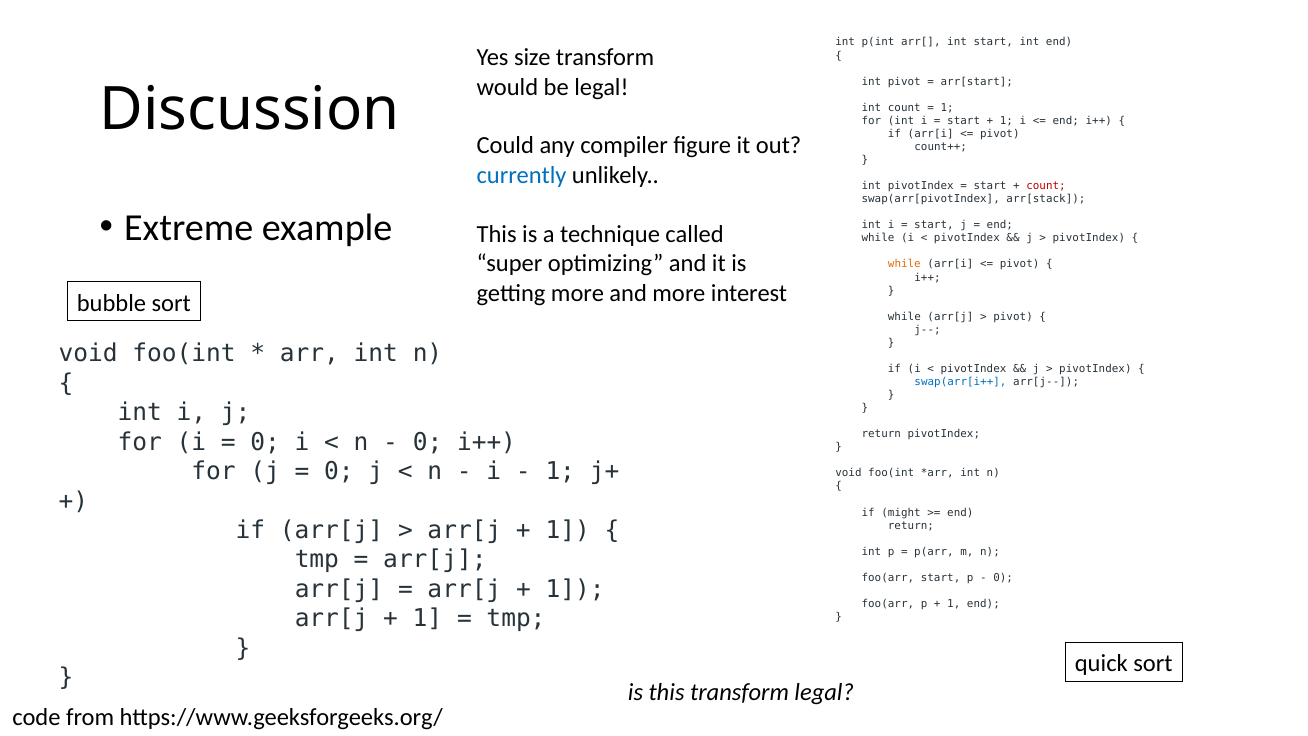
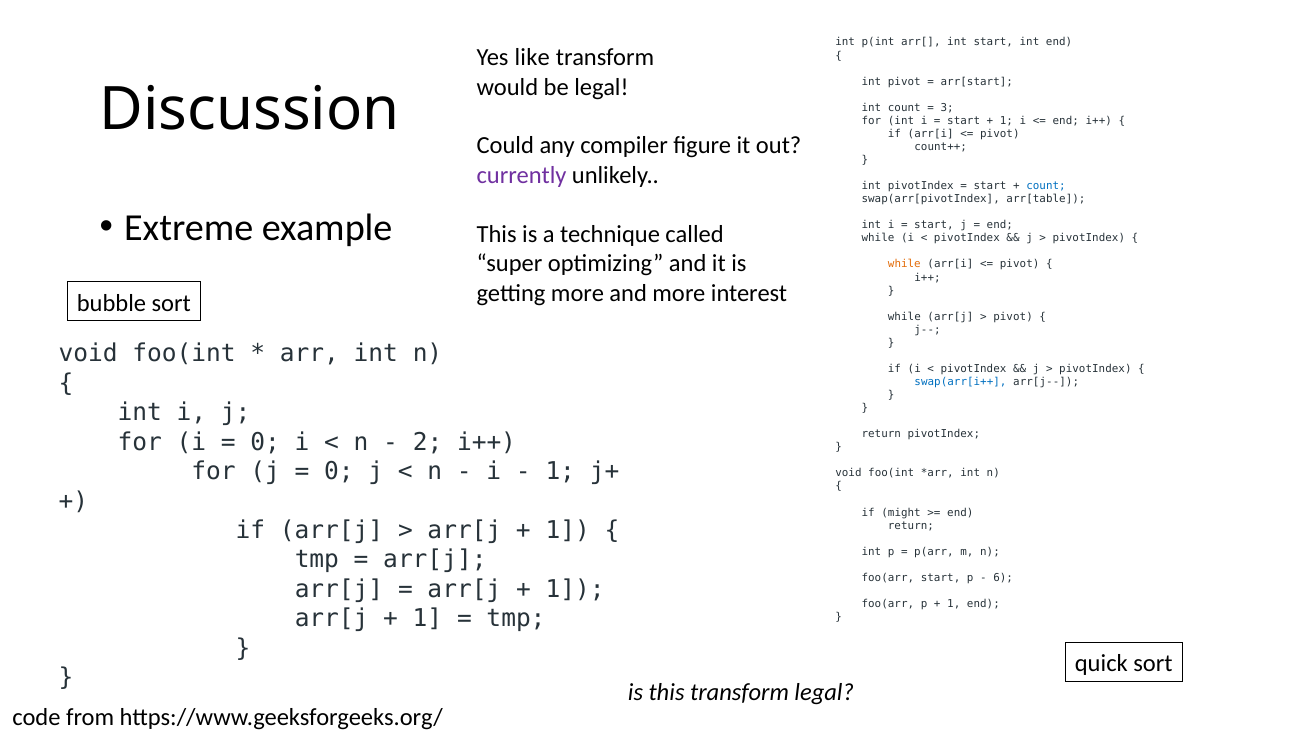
size: size -> like (532, 57)
1: 1 -> 3 (947, 108)
currently colour: blue -> purple (522, 175)
count colour: red -> blue (1046, 186)
arr[stack: arr[stack -> arr[table (1046, 199)
0: 0 -> 2 (428, 442)
0: 0 -> 6 (1003, 578)
